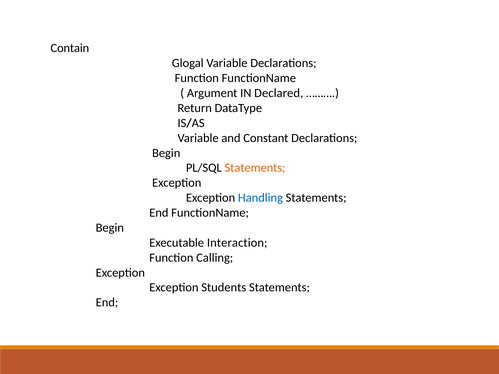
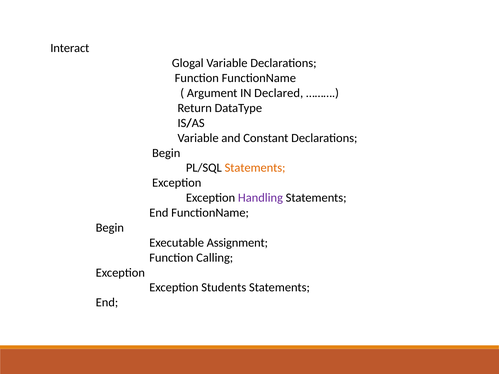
Contain: Contain -> Interact (70, 48)
Handling colour: blue -> purple (260, 198)
Interaction: Interaction -> Assignment (237, 243)
